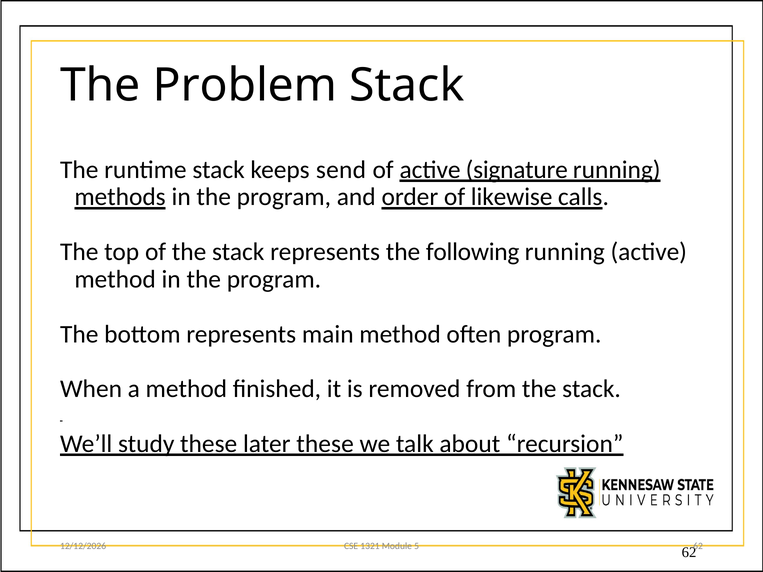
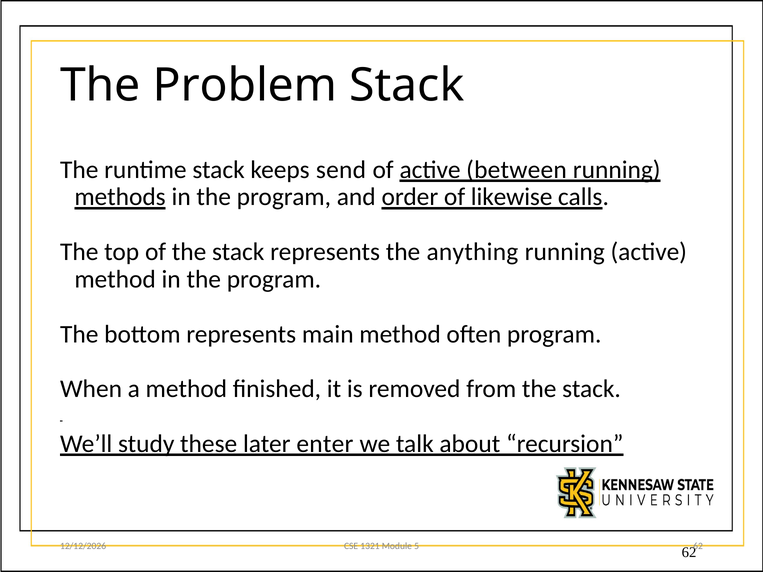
signature: signature -> between (517, 170)
following: following -> anything (472, 252)
later these: these -> enter (325, 444)
